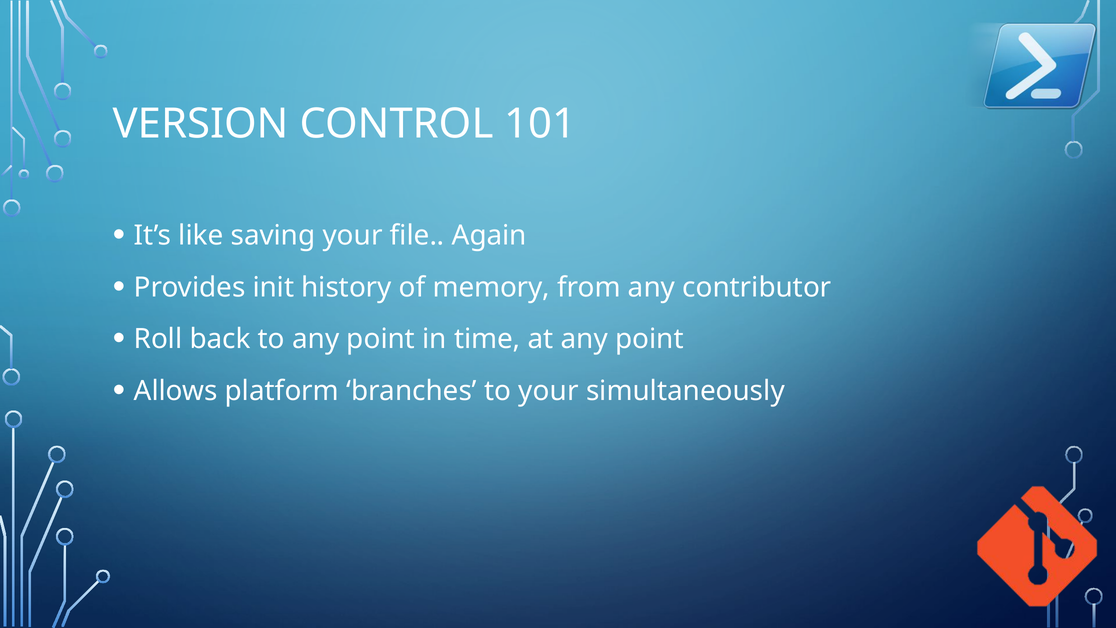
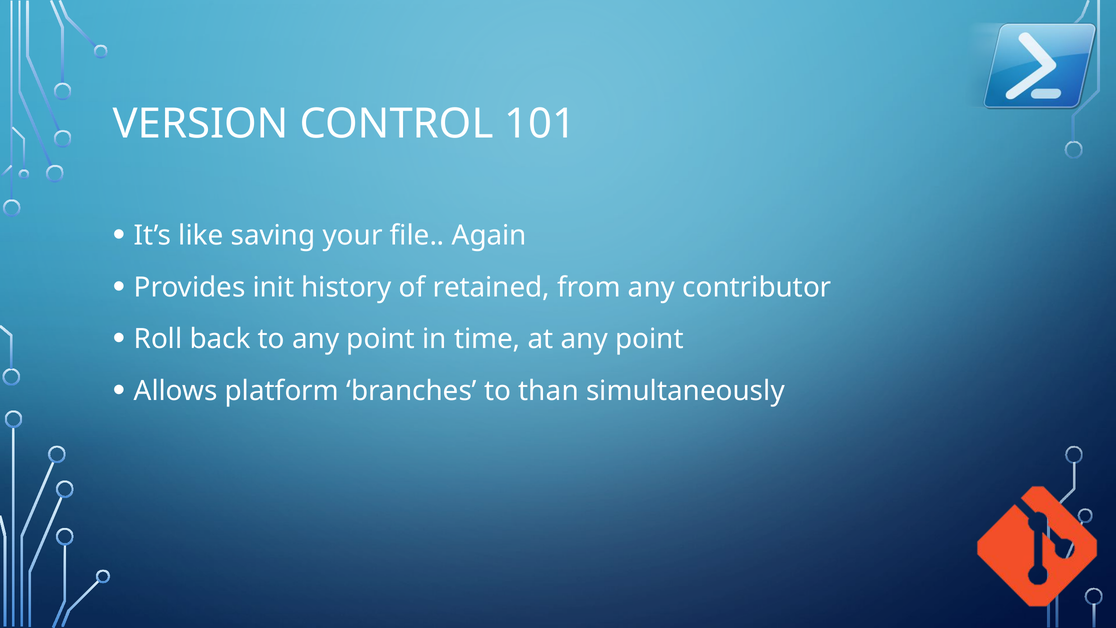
memory: memory -> retained (491, 287)
to your: your -> than (549, 391)
